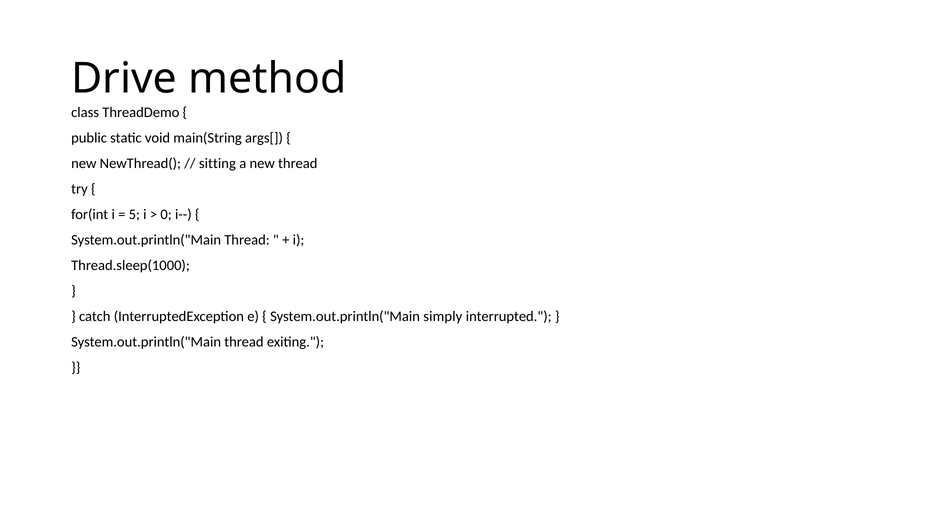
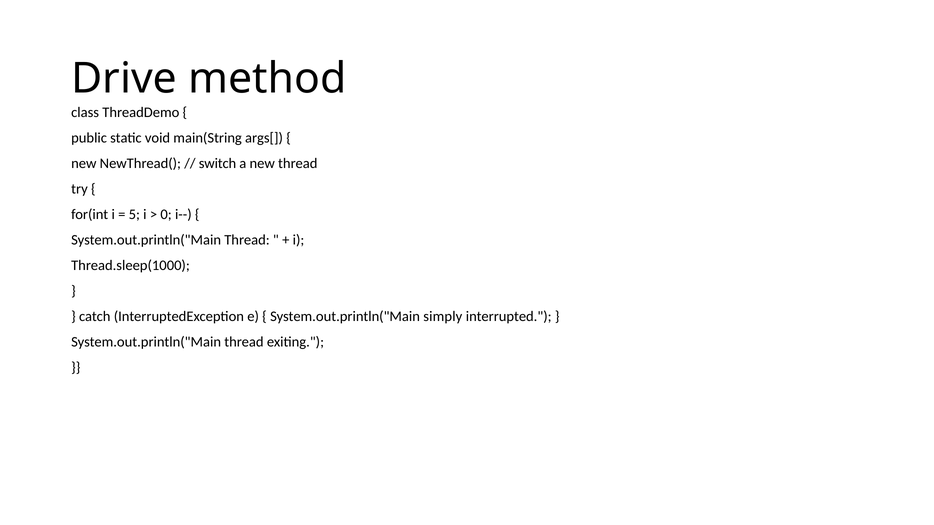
sitting: sitting -> switch (218, 163)
